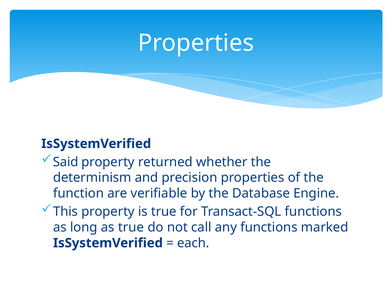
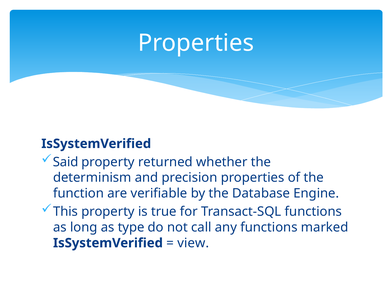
as true: true -> type (131, 227)
each: each -> view (193, 243)
